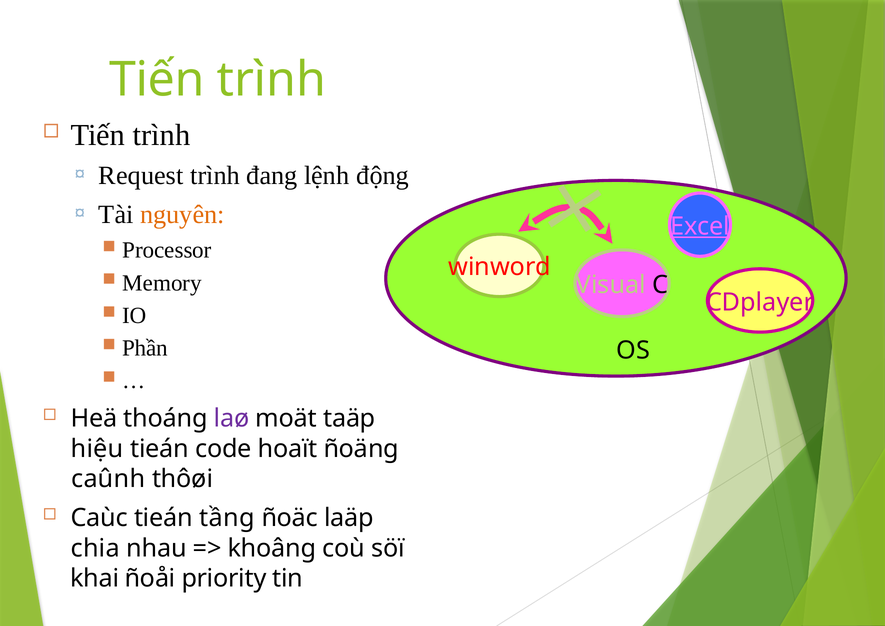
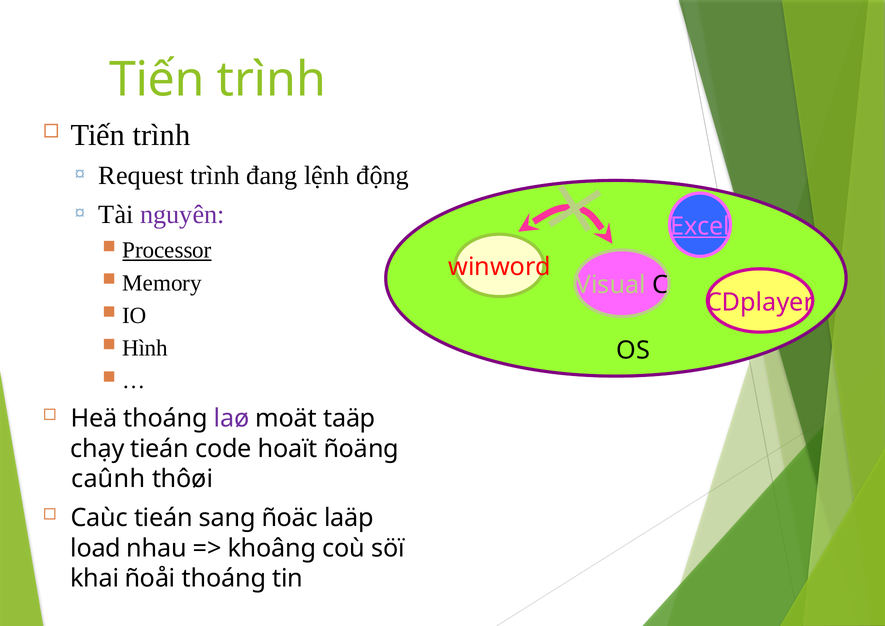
nguyên colour: orange -> purple (182, 214)
Processor underline: none -> present (167, 250)
Phần: Phần -> Hình (145, 348)
hiệu: hiệu -> chạy (97, 448)
tầng: tầng -> sang (227, 517)
chia: chia -> load (96, 548)
ñoåi priority: priority -> thoáng (224, 578)
